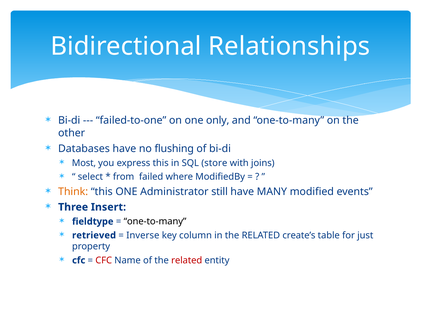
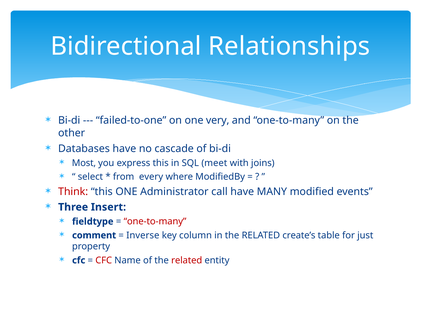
only: only -> very (218, 120)
flushing: flushing -> cascade (174, 148)
store: store -> meet (214, 163)
failed: failed -> every (151, 177)
Think colour: orange -> red (73, 191)
still: still -> call (219, 191)
one-to-many colour: black -> red (155, 221)
retrieved: retrieved -> comment (94, 235)
